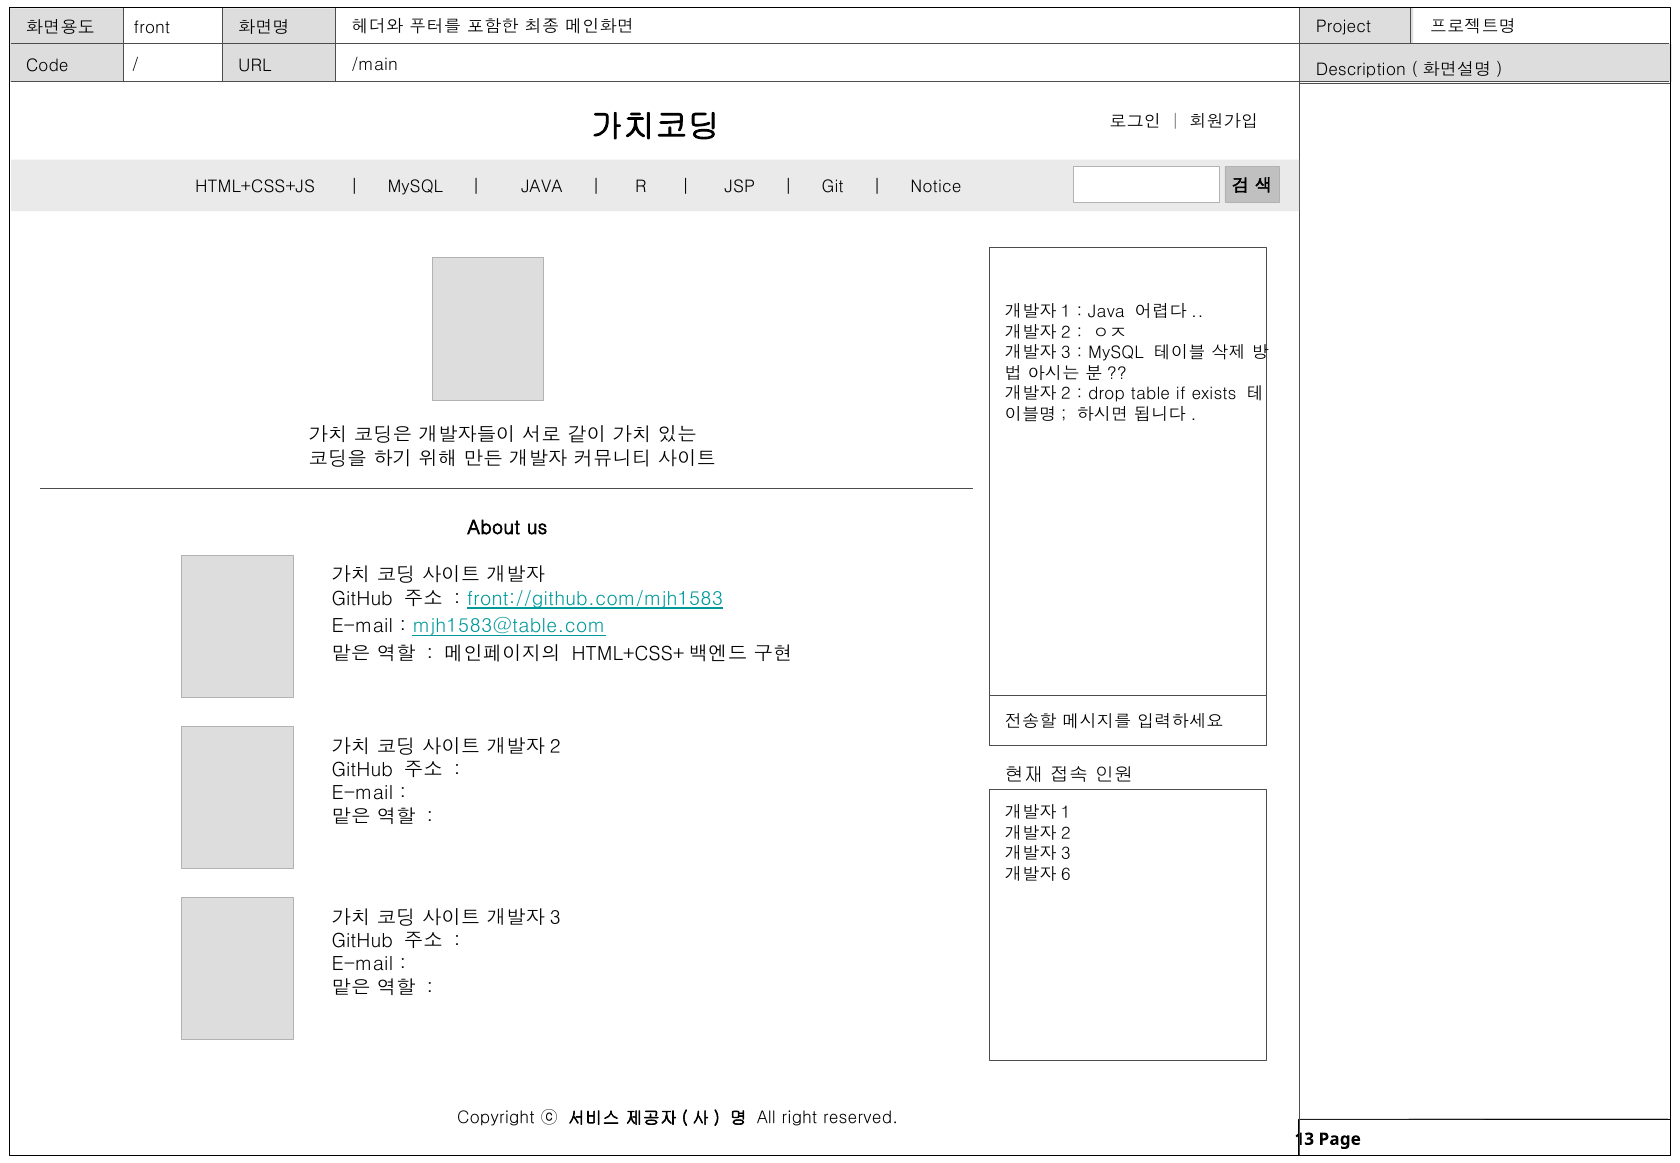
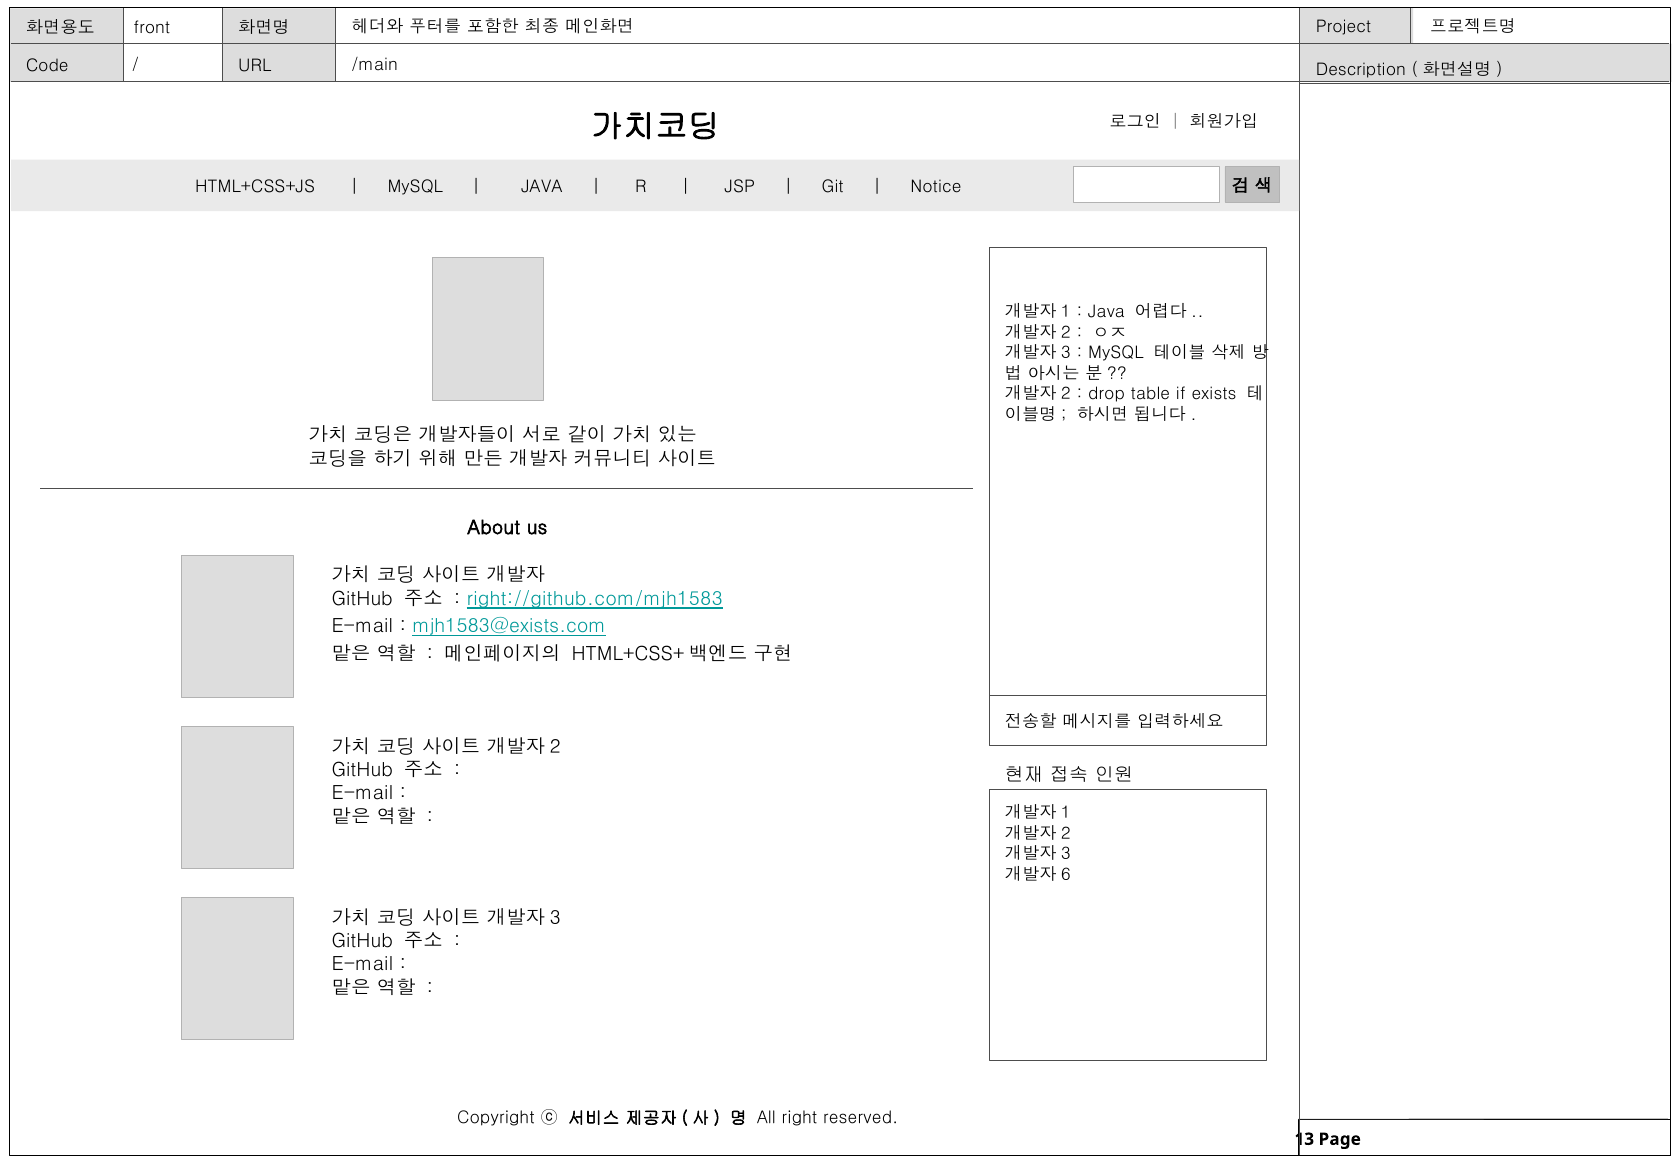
front://github.com/mjh1583: front://github.com/mjh1583 -> right://github.com/mjh1583 (595, 599)
mjh1583@table.com: mjh1583@table.com -> mjh1583@exists.com (509, 626)
